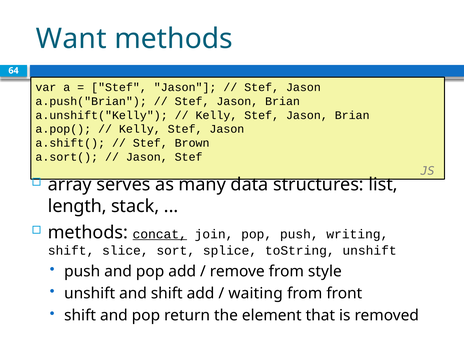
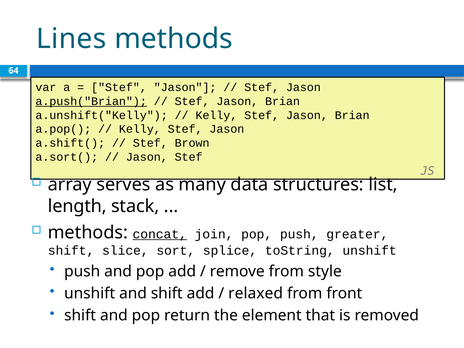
Want: Want -> Lines (71, 39)
a.push("Brian underline: none -> present (91, 101)
writing: writing -> greater (357, 234)
waiting: waiting -> relaxed (256, 293)
